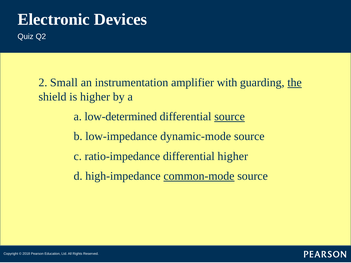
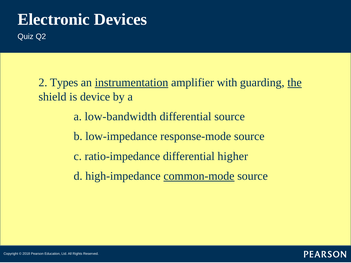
Small: Small -> Types (64, 83)
instrumentation underline: none -> present (132, 83)
is higher: higher -> device (95, 97)
low-determined: low-determined -> low-bandwidth (121, 117)
source underline: present -> none (230, 117)
dynamic-mode: dynamic-mode -> response-mode (196, 137)
